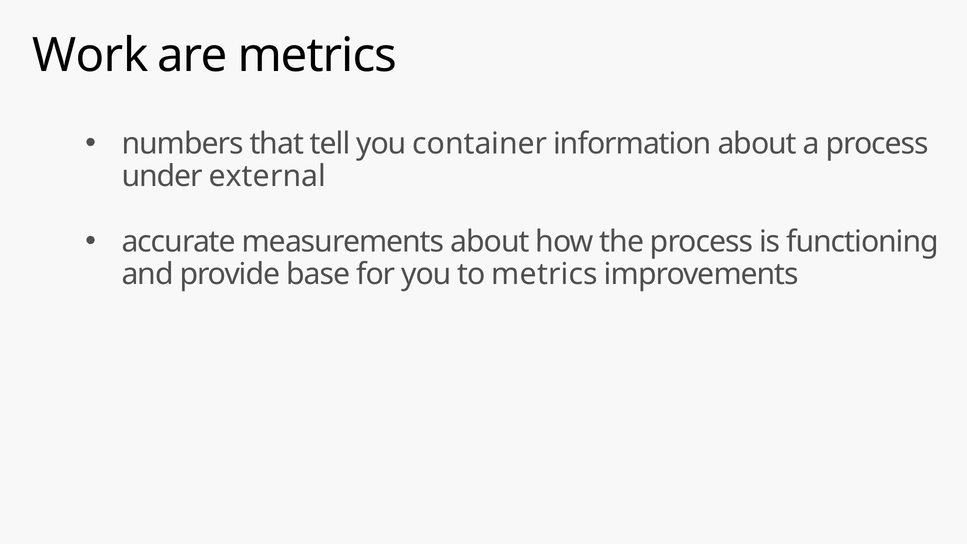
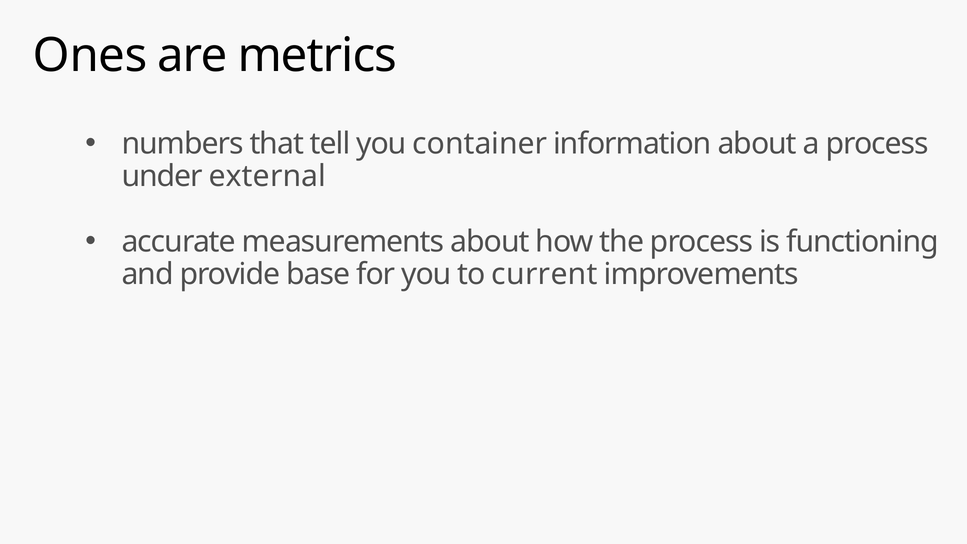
Work: Work -> Ones (90, 55)
to metrics: metrics -> current (545, 274)
